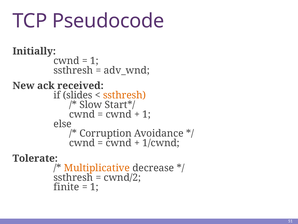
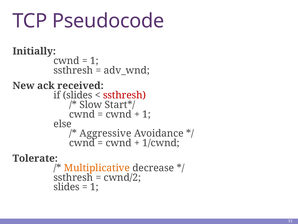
ssthresh colour: orange -> red (125, 95)
Corruption: Corruption -> Aggressive (105, 133)
finite: finite -> slides (67, 187)
